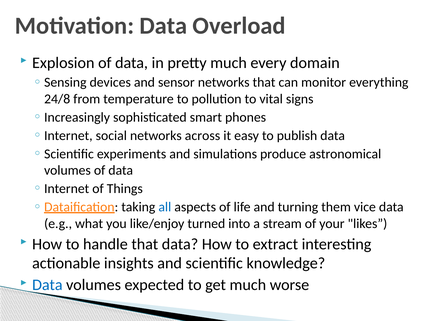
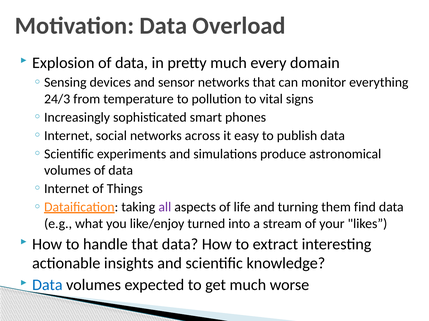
24/8: 24/8 -> 24/3 (57, 99)
all colour: blue -> purple (165, 207)
vice: vice -> find (365, 207)
